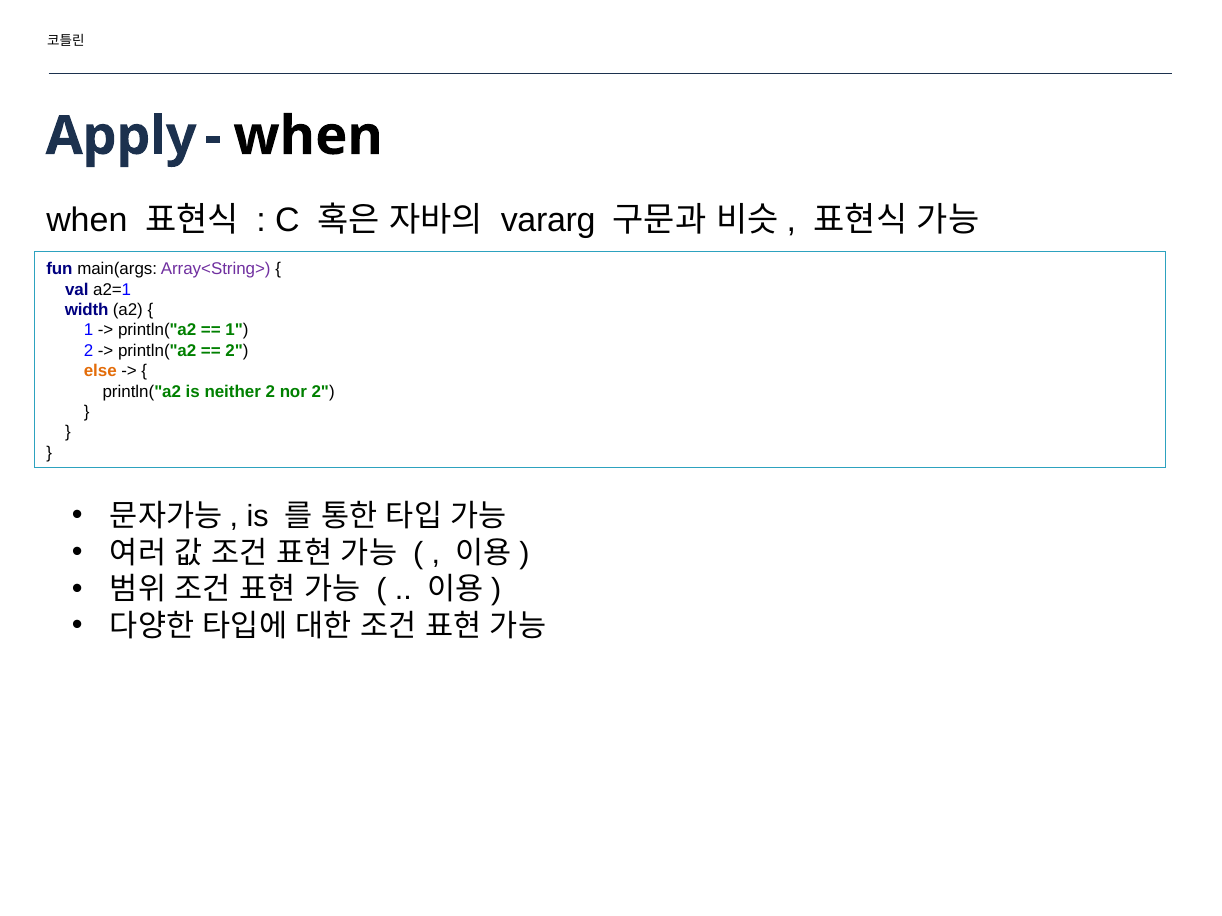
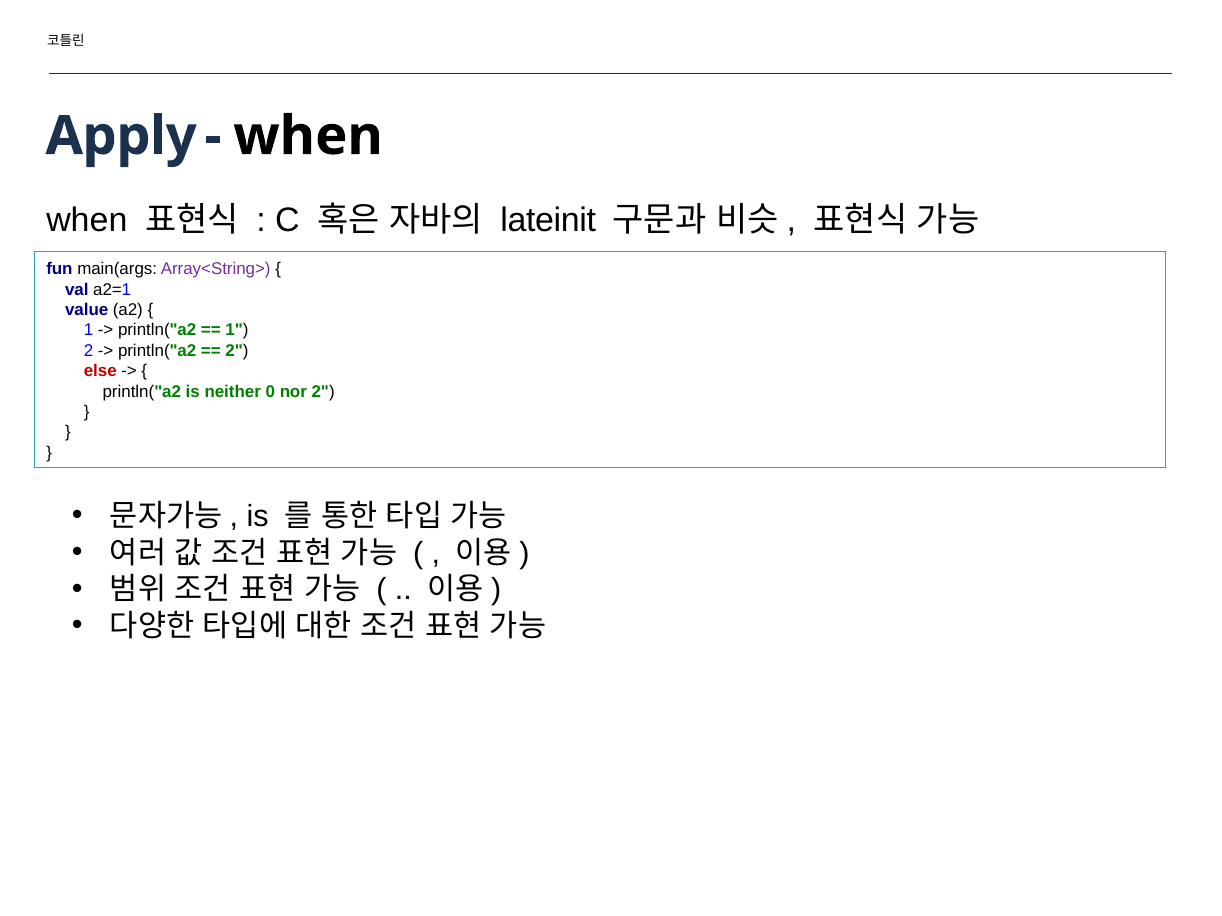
vararg: vararg -> lateinit (548, 220)
width: width -> value (87, 310)
else colour: orange -> red (100, 371)
neither 2: 2 -> 0 (270, 392)
